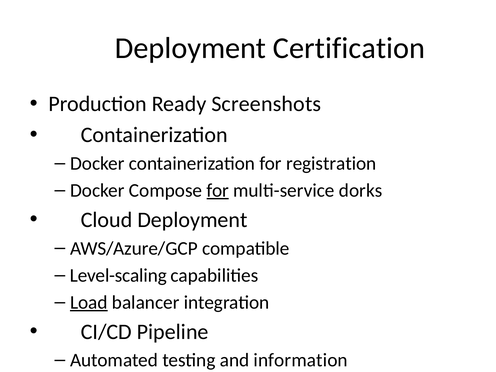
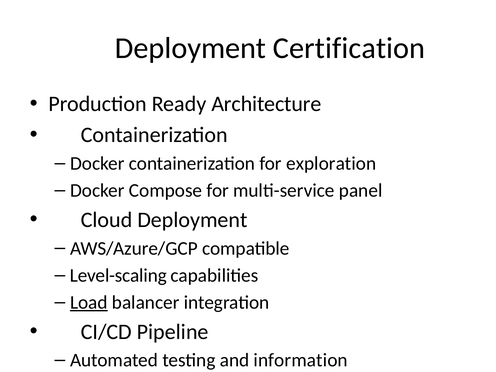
Screenshots: Screenshots -> Architecture (266, 104)
registration: registration -> exploration (331, 163)
for underline: present -> none (218, 190)
dorks: dorks -> panel (361, 190)
